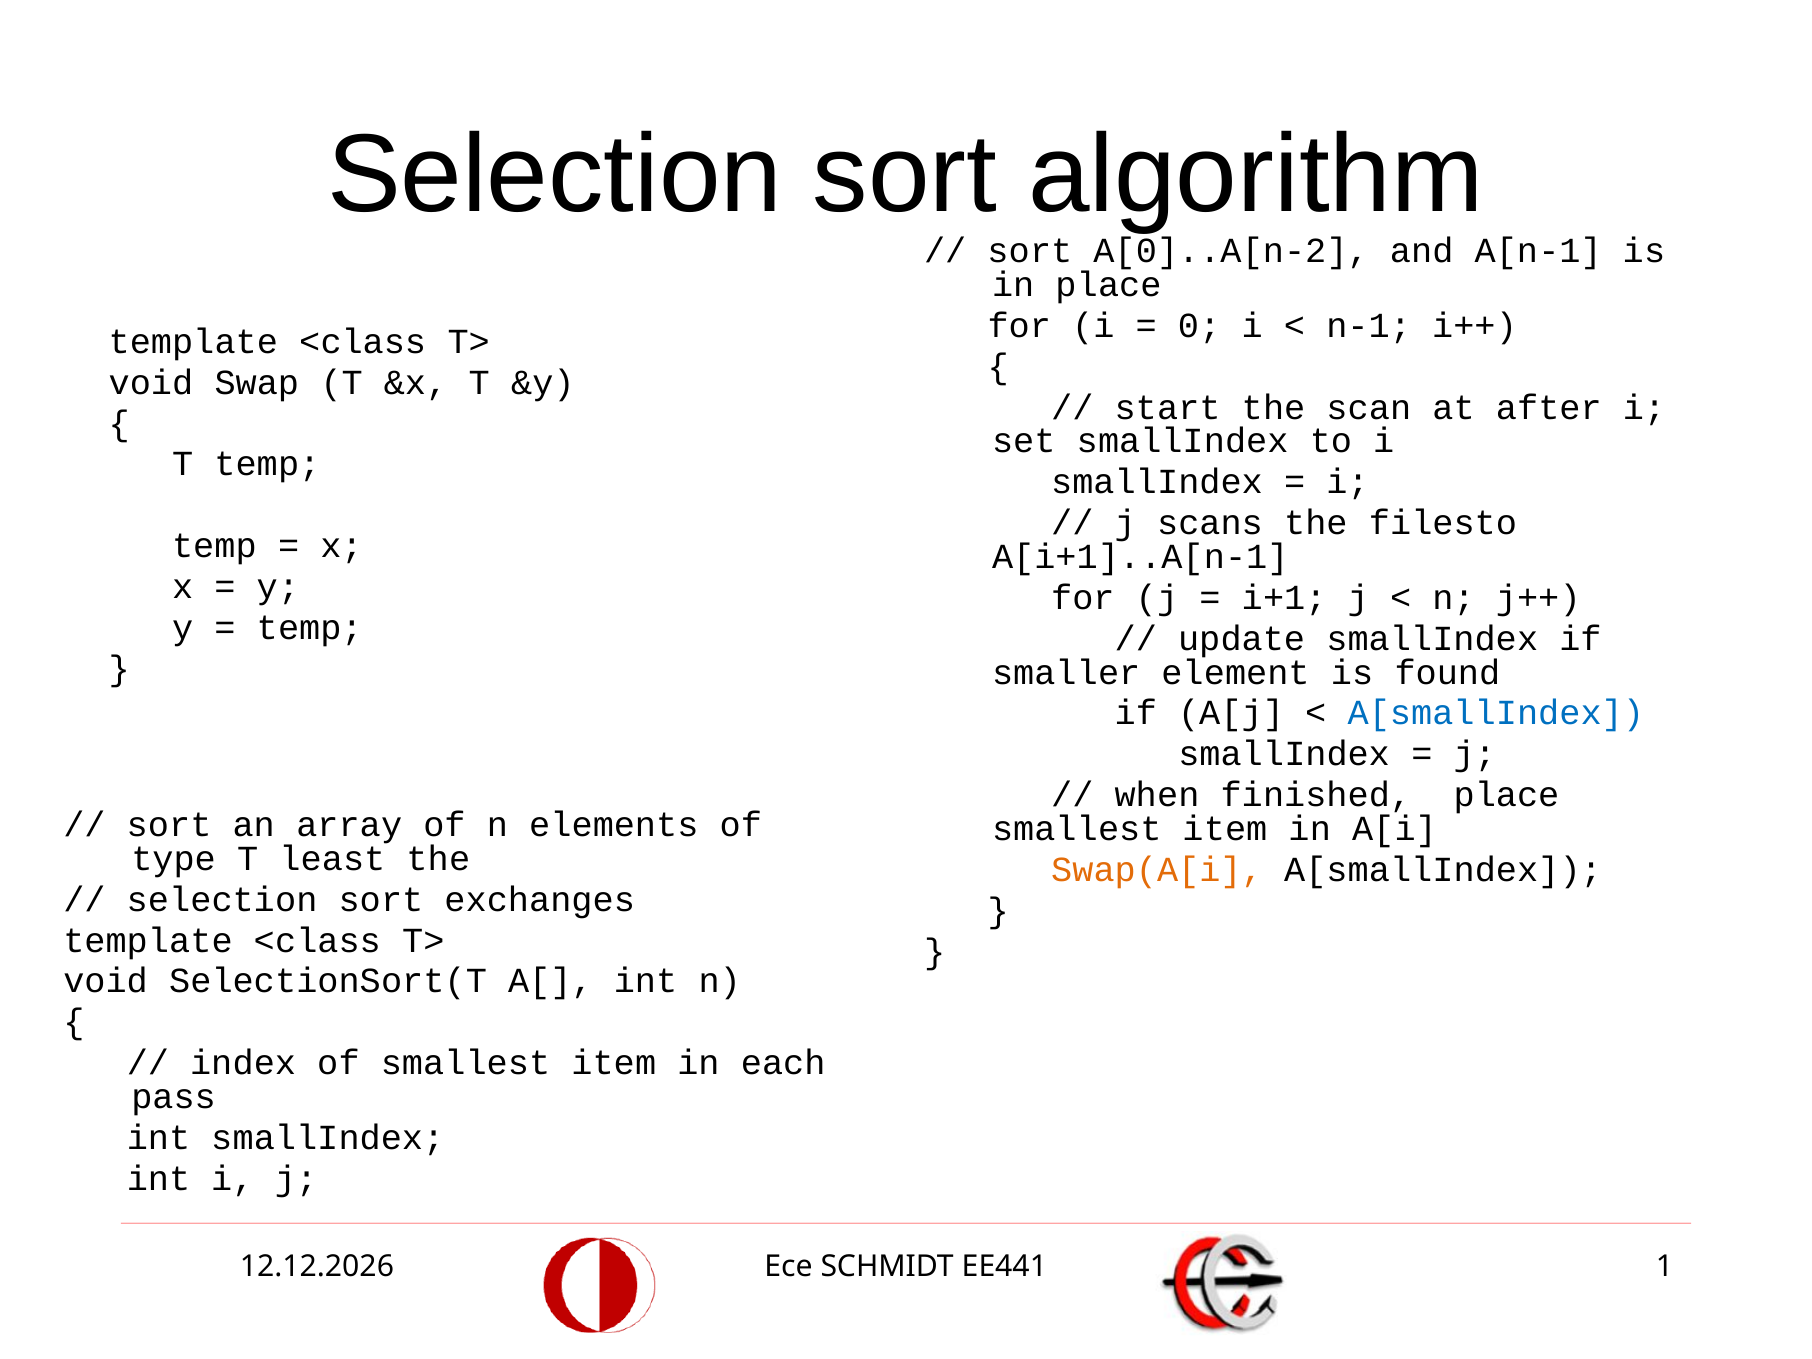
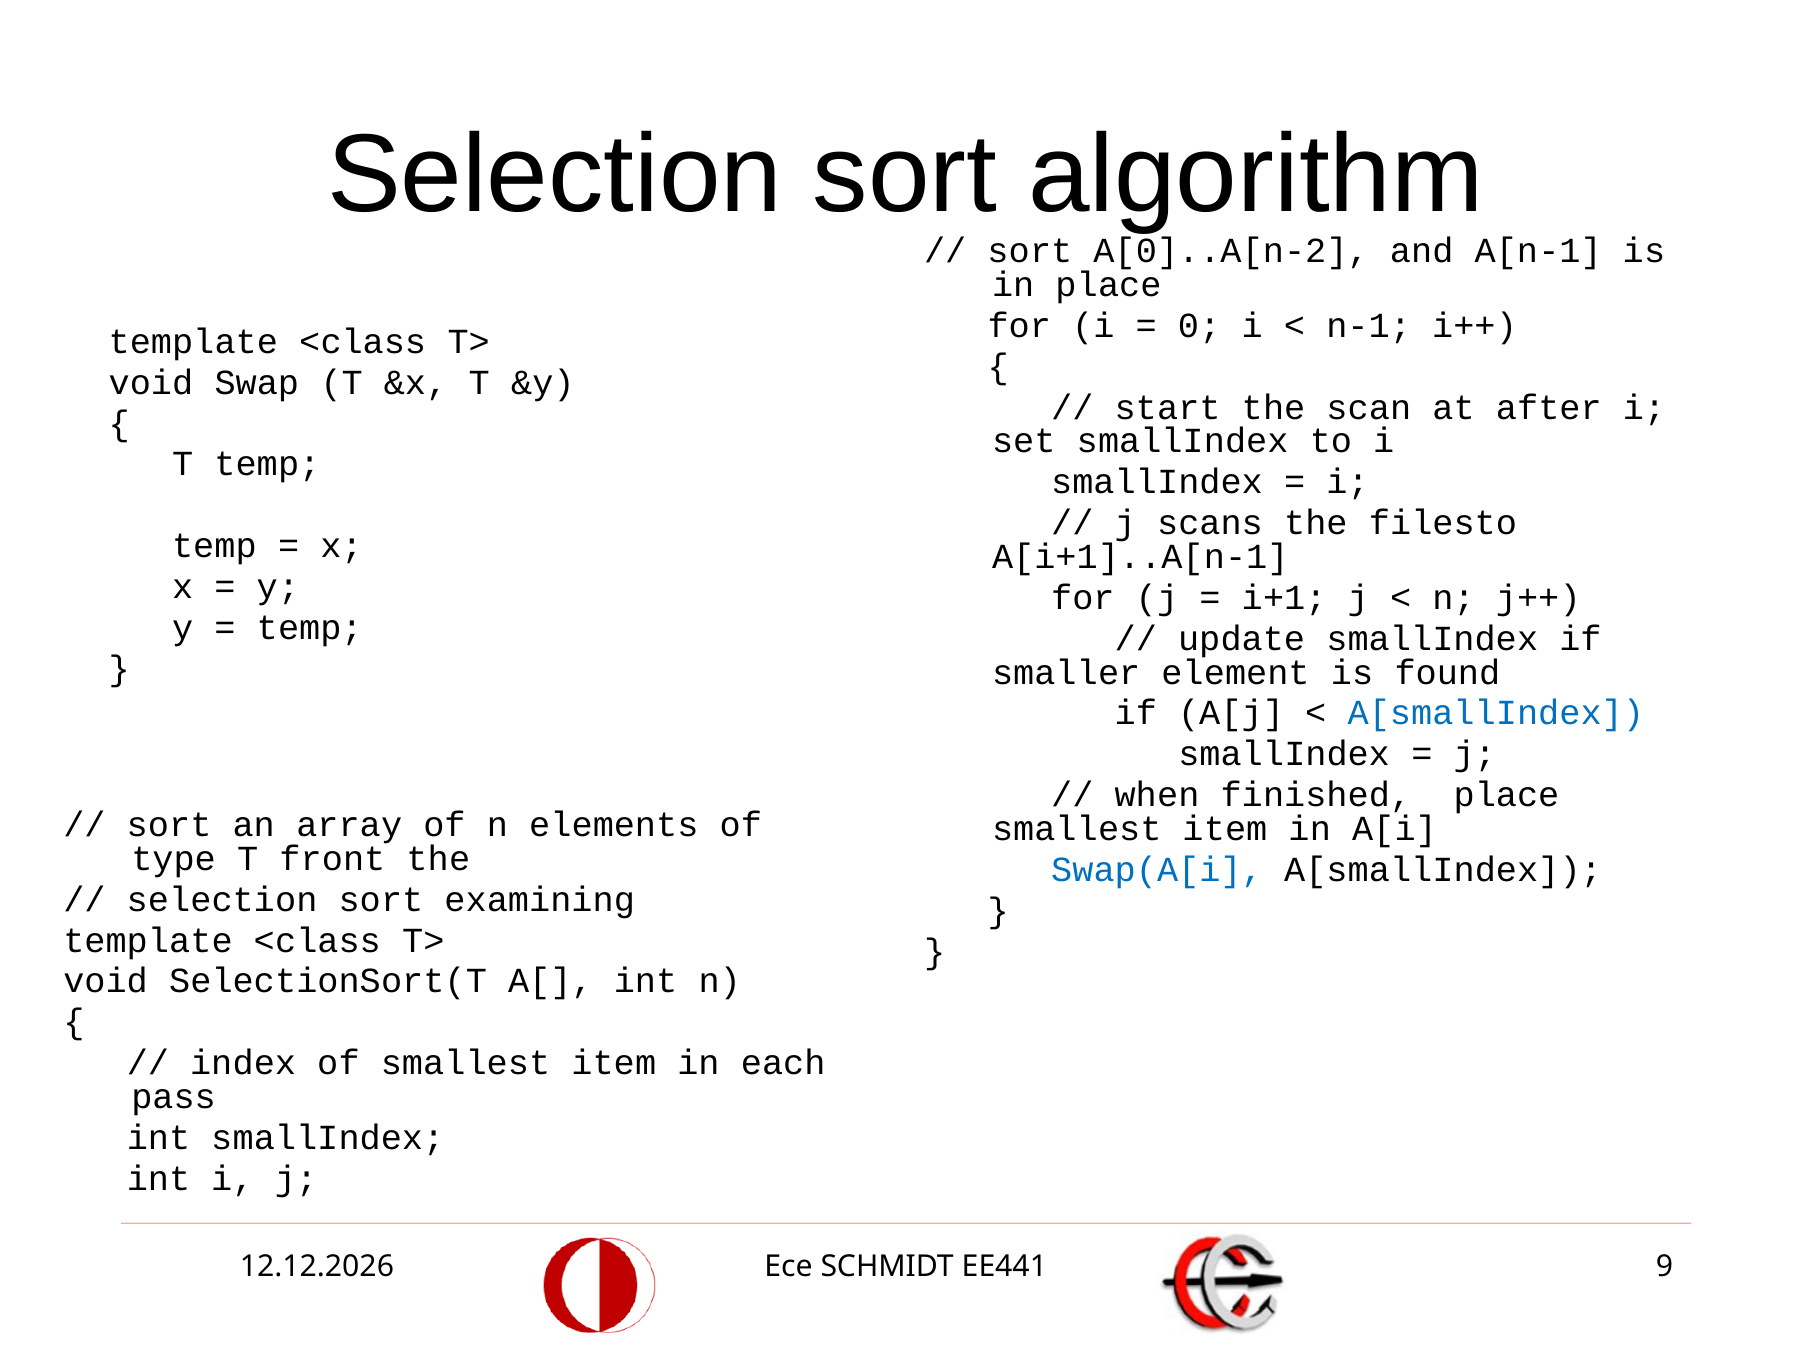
least: least -> front (332, 859)
Swap(A[i colour: orange -> blue (1157, 870)
exchanges: exchanges -> examining (540, 900)
1: 1 -> 9 (1664, 1267)
